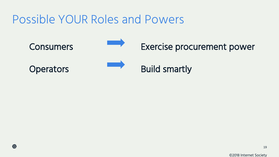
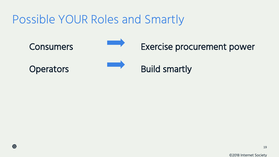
and Powers: Powers -> Smartly (164, 19)
